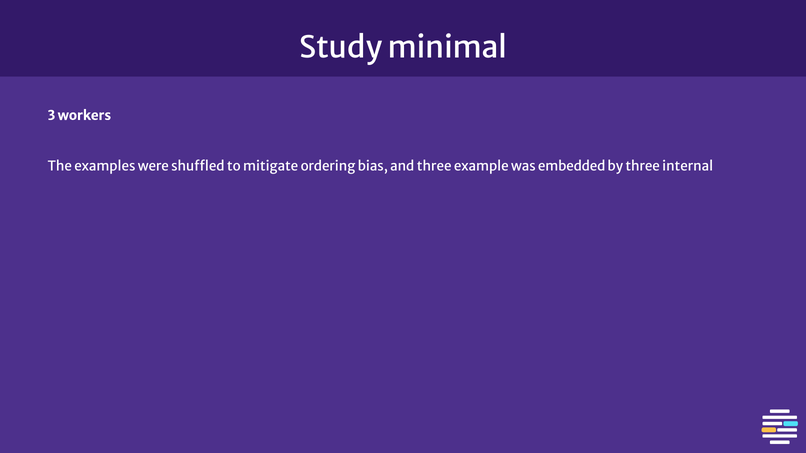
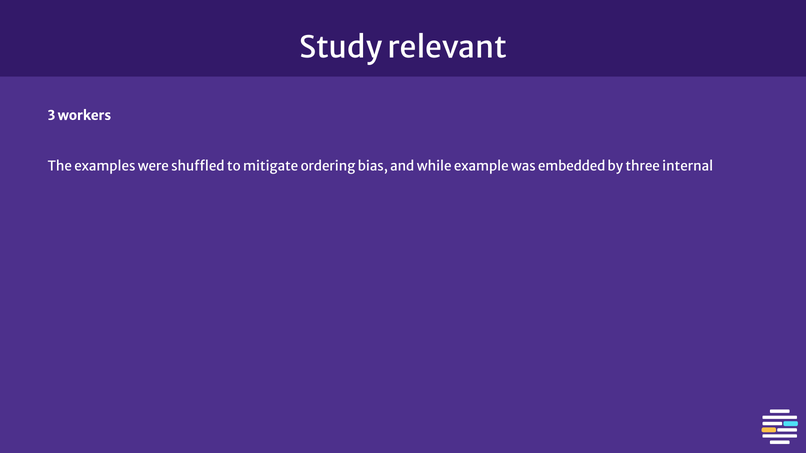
minimal: minimal -> relevant (447, 48)
and three: three -> while (434, 166)
